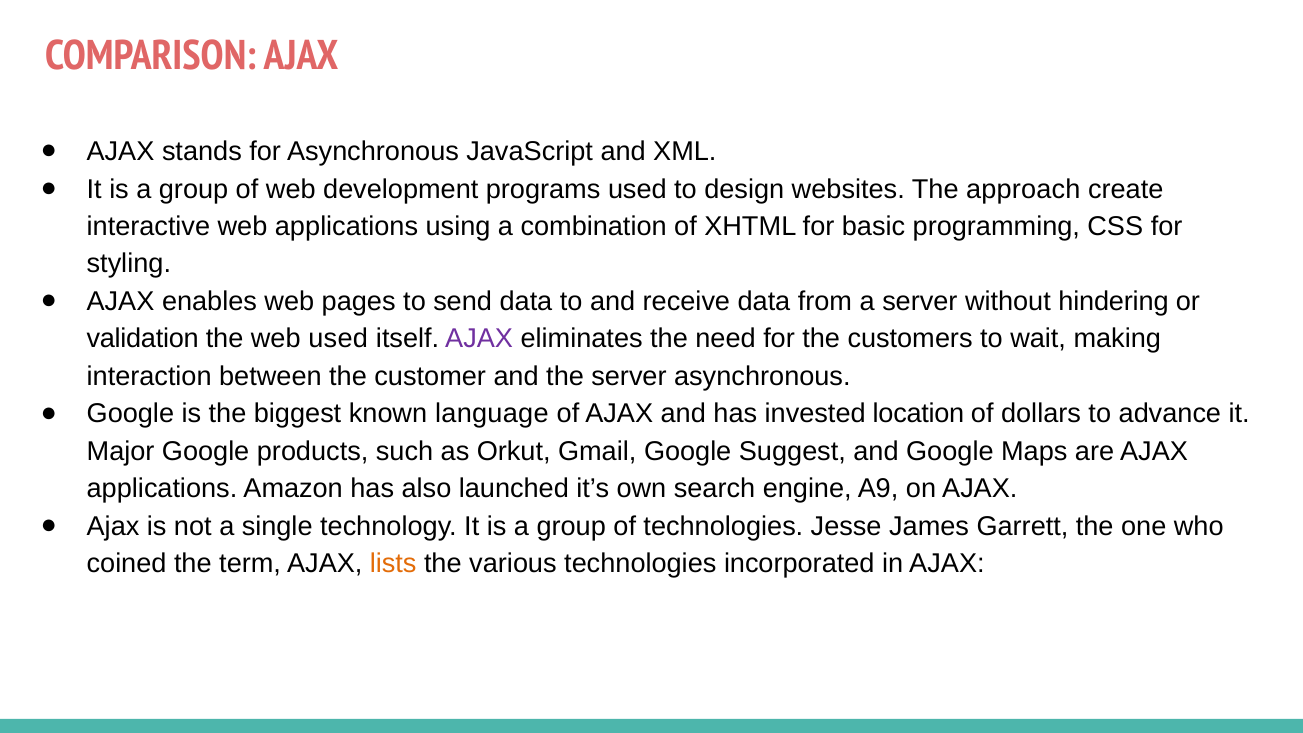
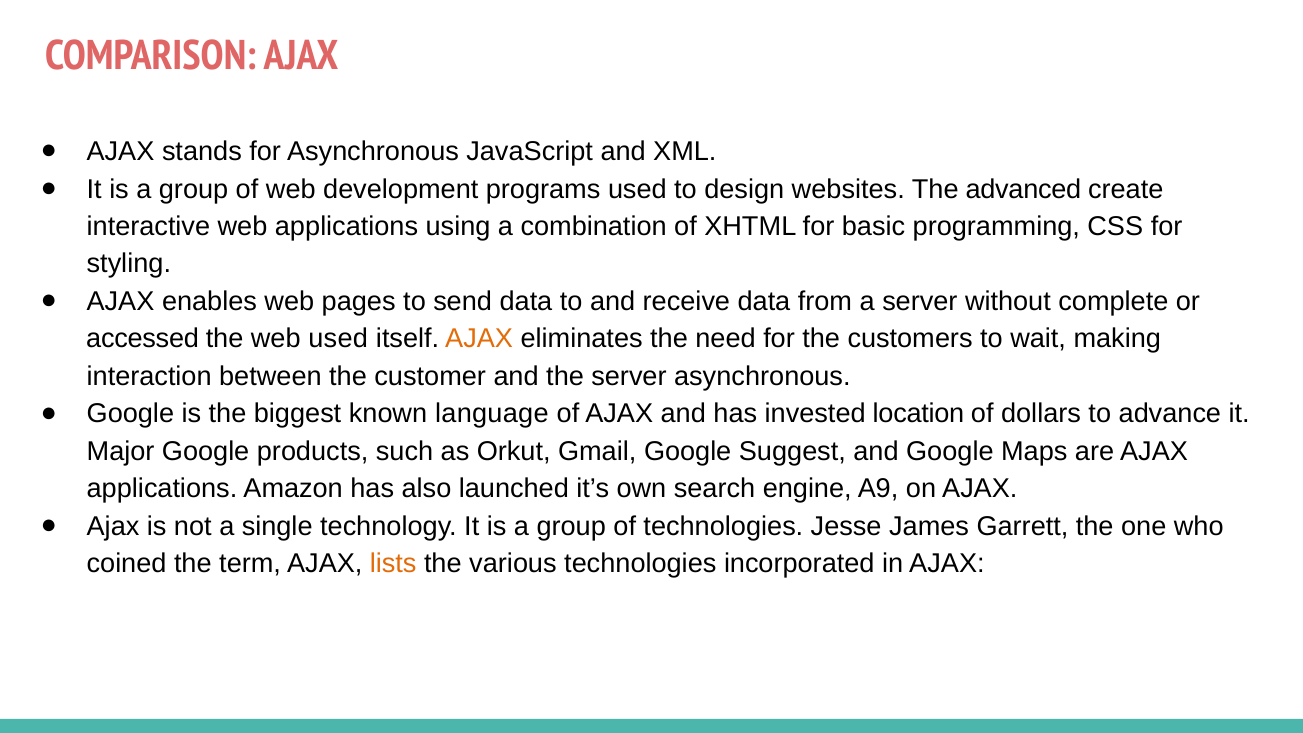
approach: approach -> advanced (1023, 189)
hindering: hindering -> complete (1113, 301)
validation: validation -> accessed (143, 339)
AJAX colour: purple -> orange (479, 339)
